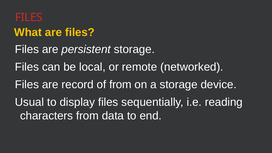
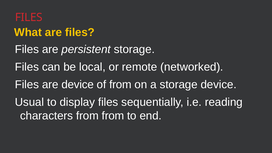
are record: record -> device (78, 85)
from data: data -> from (113, 116)
